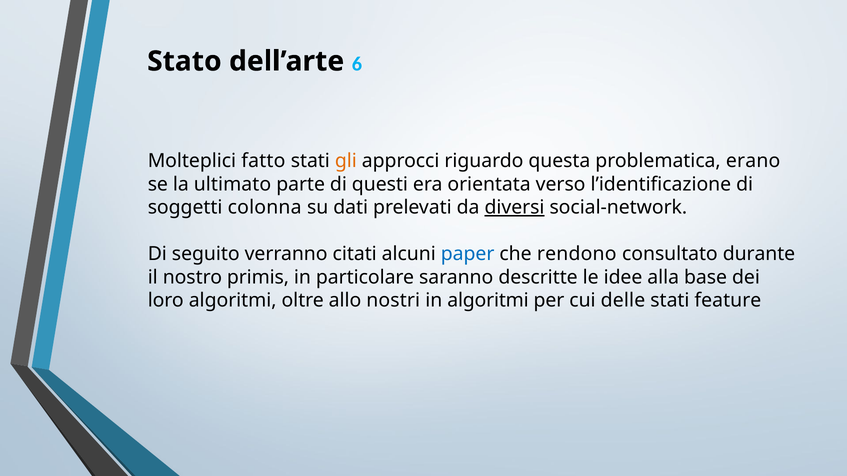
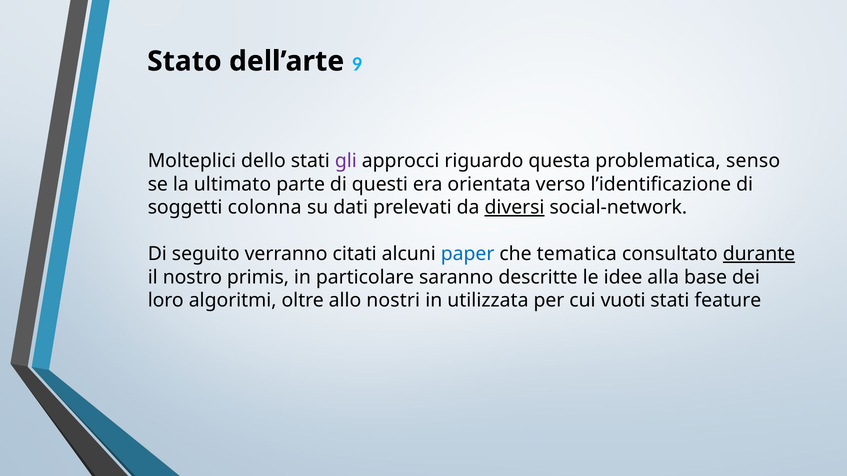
6: 6 -> 9 (357, 64)
fatto: fatto -> dello (263, 161)
gli colour: orange -> purple (346, 161)
erano: erano -> senso (753, 161)
rendono: rendono -> tematica (577, 254)
durante underline: none -> present (759, 254)
in algoritmi: algoritmi -> utilizzata (488, 301)
delle: delle -> vuoti (623, 301)
